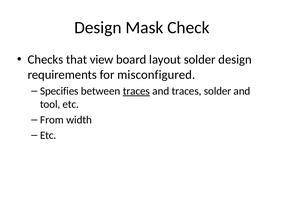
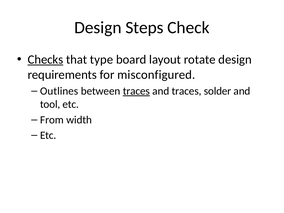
Mask: Mask -> Steps (144, 27)
Checks underline: none -> present (45, 60)
view: view -> type (102, 60)
layout solder: solder -> rotate (200, 60)
Specifies: Specifies -> Outlines (59, 91)
